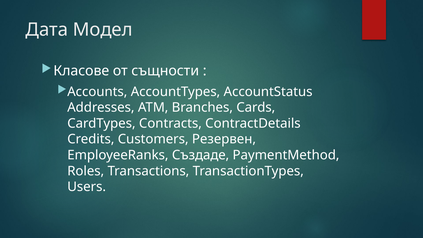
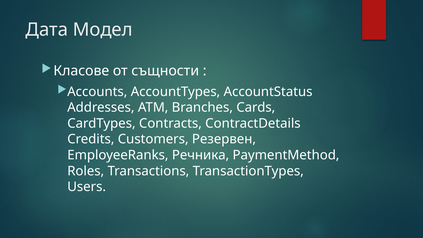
Създаде: Създаде -> Речника (201, 155)
